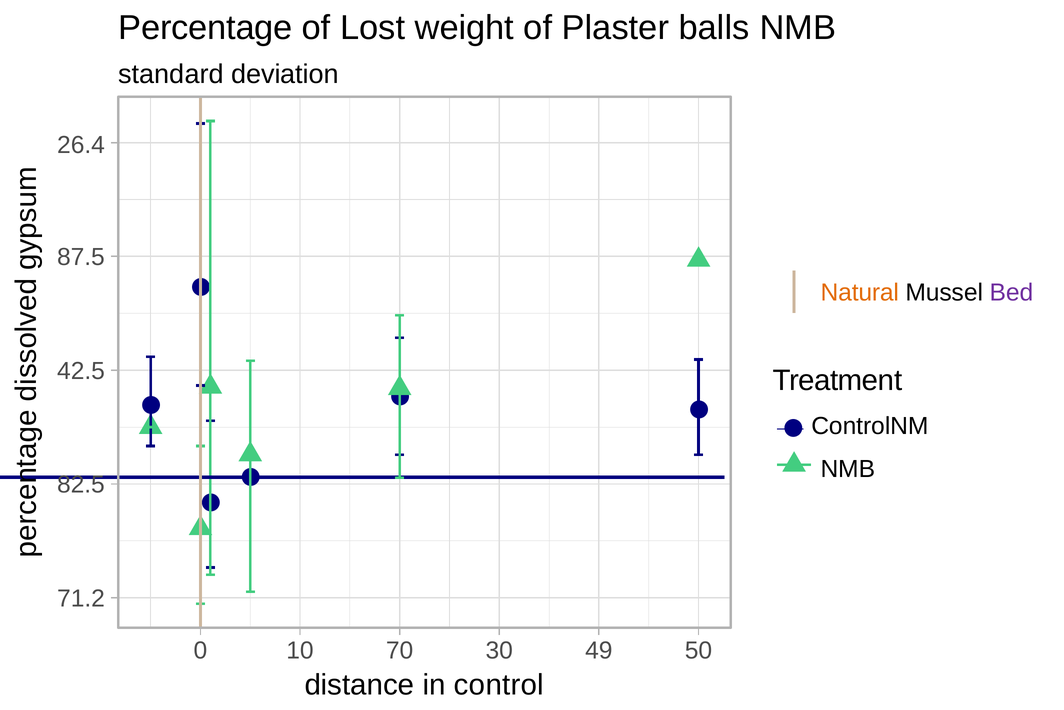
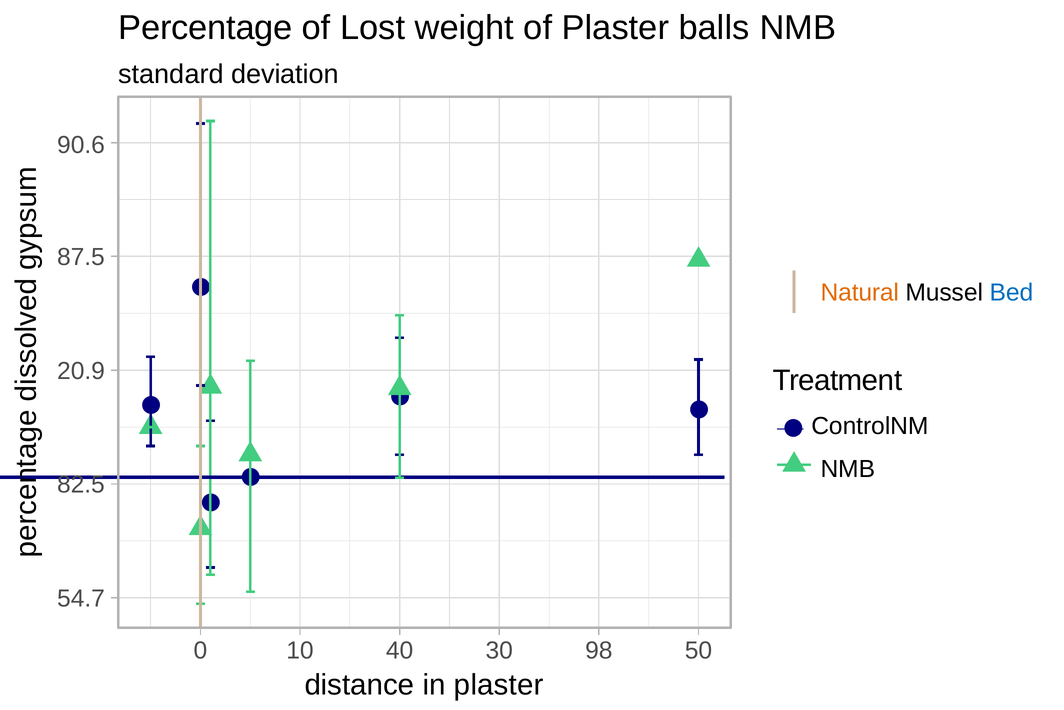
26.4: 26.4 -> 90.6 (81, 145)
Bed colour: purple -> blue (1011, 292)
42.5: 42.5 -> 20.9 (81, 371)
71.2: 71.2 -> 54.7 (81, 598)
70: 70 -> 40 (400, 650)
49: 49 -> 98 (599, 650)
in control: control -> plaster (499, 684)
